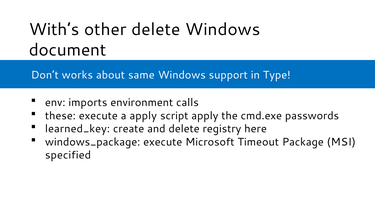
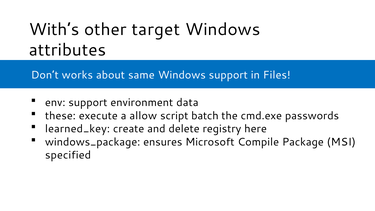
other delete: delete -> target (156, 29)
document: document -> attributes (67, 50)
Type: Type -> Files (277, 75)
env imports: imports -> support (88, 102)
calls: calls -> data (187, 102)
a apply: apply -> allow (143, 116)
script apply: apply -> batch (205, 116)
windows_package execute: execute -> ensures (163, 142)
Timeout: Timeout -> Compile (258, 142)
